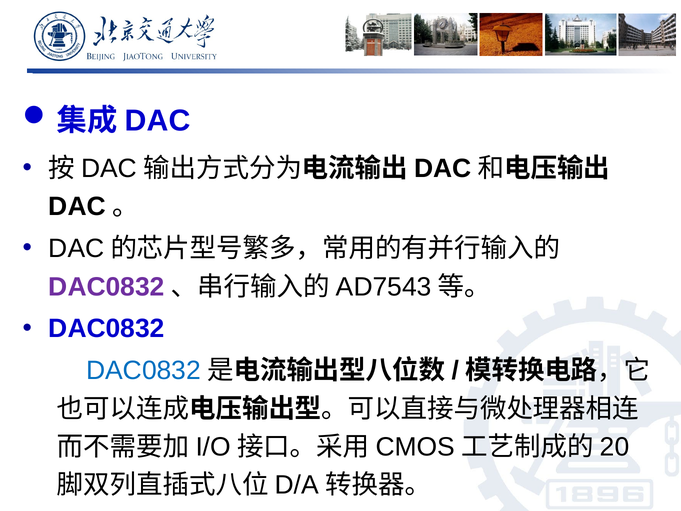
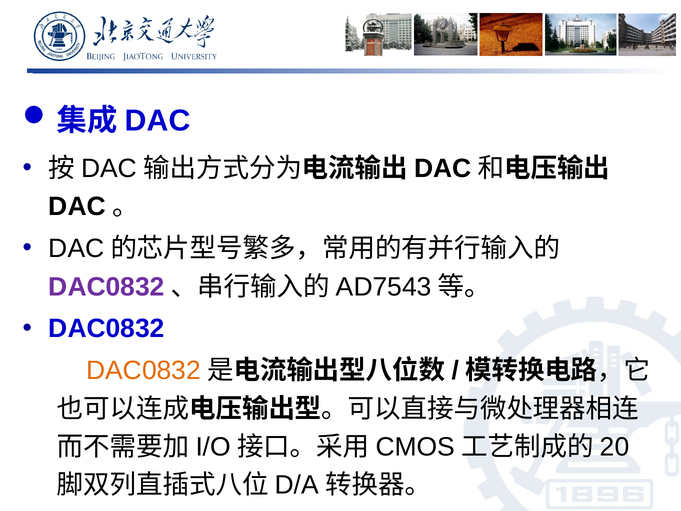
DAC0832 colour: blue -> orange (144, 371)
